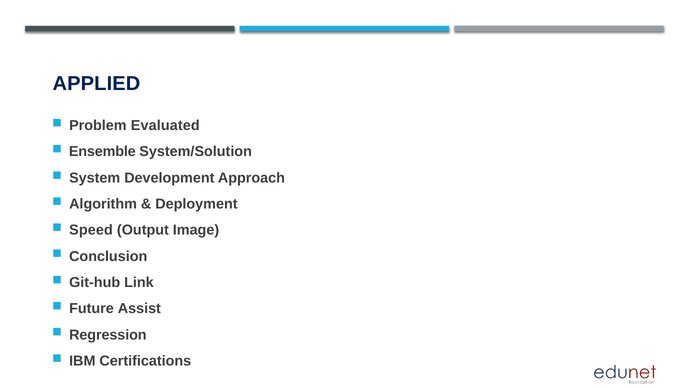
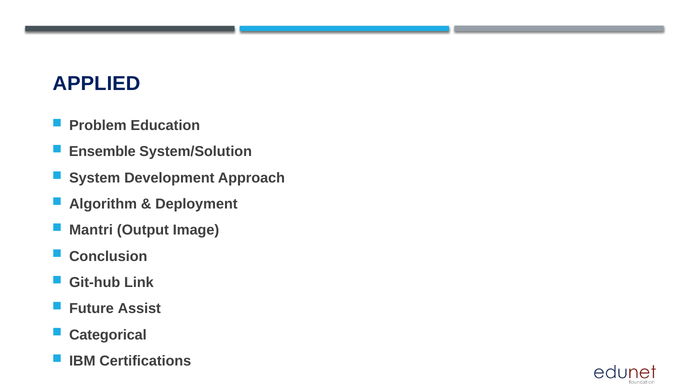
Evaluated: Evaluated -> Education (165, 125)
Speed: Speed -> Mantri (91, 230)
Regression: Regression -> Categorical (108, 334)
